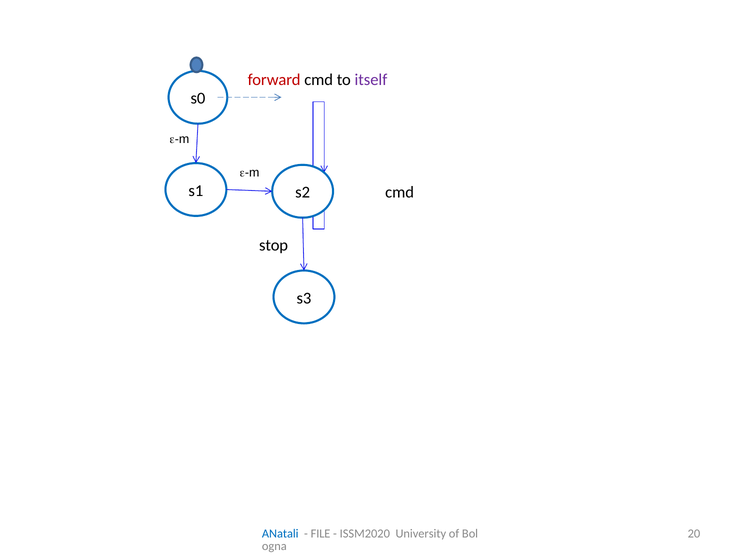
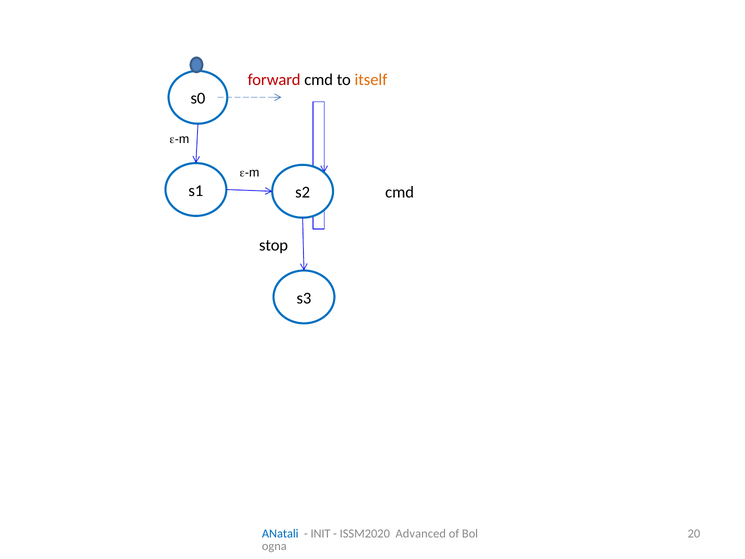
itself colour: purple -> orange (371, 80)
FILE: FILE -> INIT (321, 533)
University: University -> Advanced (421, 533)
